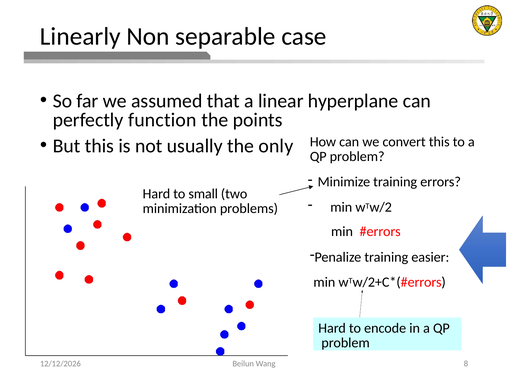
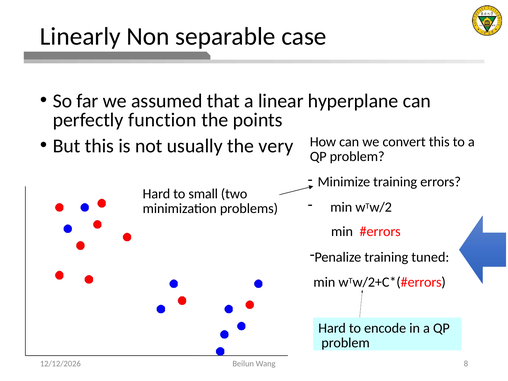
only: only -> very (276, 146)
easier: easier -> tuned (430, 257)
